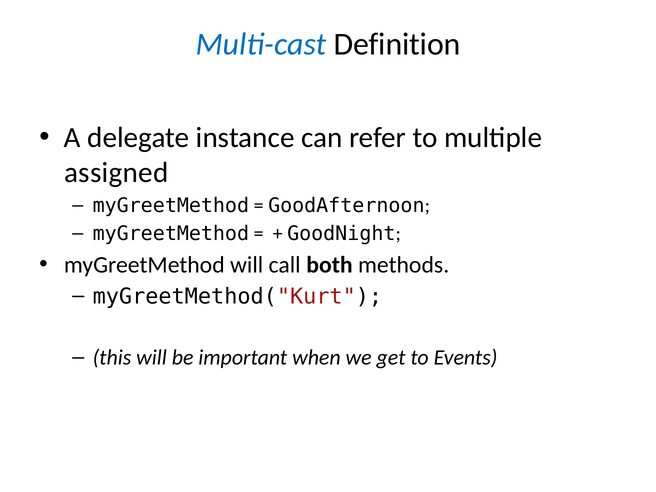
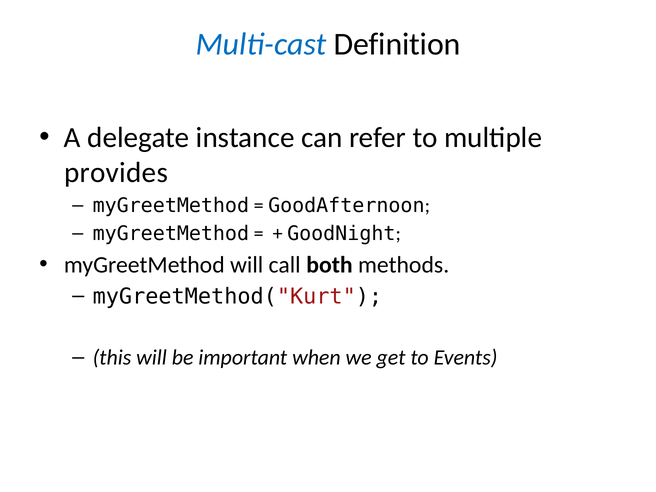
assigned: assigned -> provides (116, 173)
